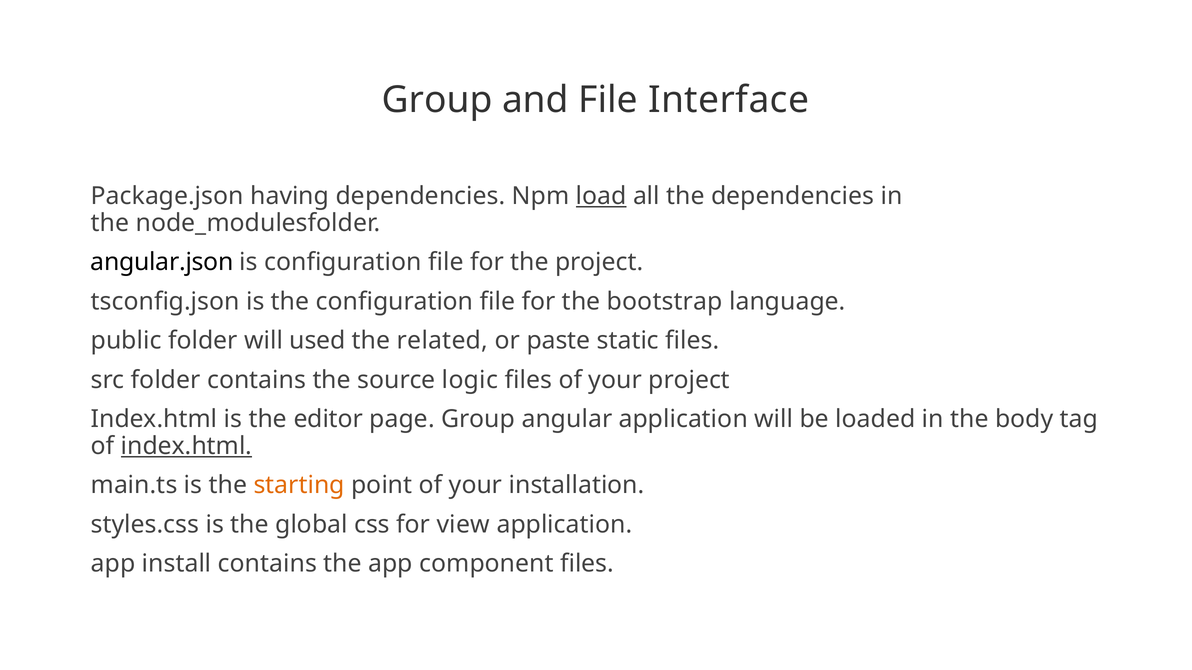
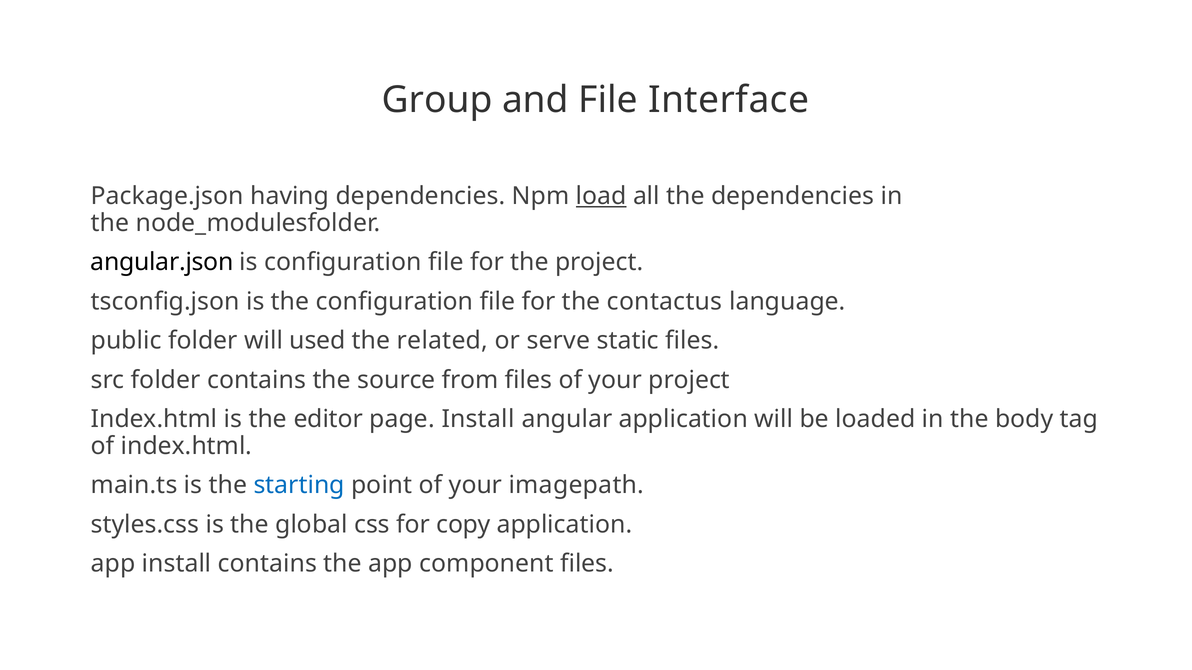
bootstrap: bootstrap -> contactus (665, 302)
paste: paste -> serve (558, 341)
logic: logic -> from (470, 380)
page Group: Group -> Install (478, 420)
index.html underline: present -> none (186, 446)
starting colour: orange -> blue (299, 486)
installation: installation -> imagepath (576, 486)
view: view -> copy (463, 525)
